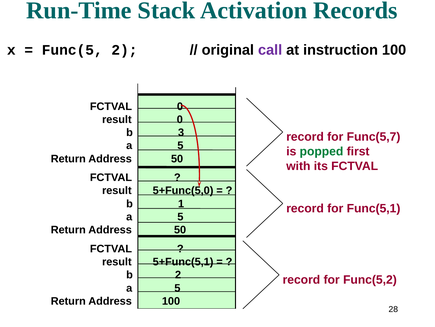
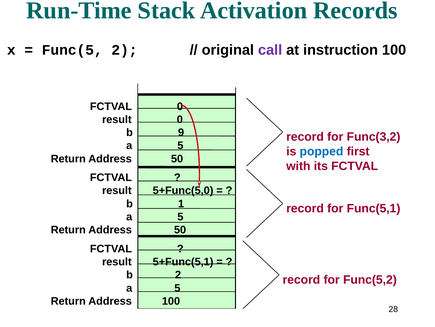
3: 3 -> 9 (181, 132)
Func(5,7: Func(5,7 -> Func(3,2 (374, 137)
popped colour: green -> blue (321, 151)
